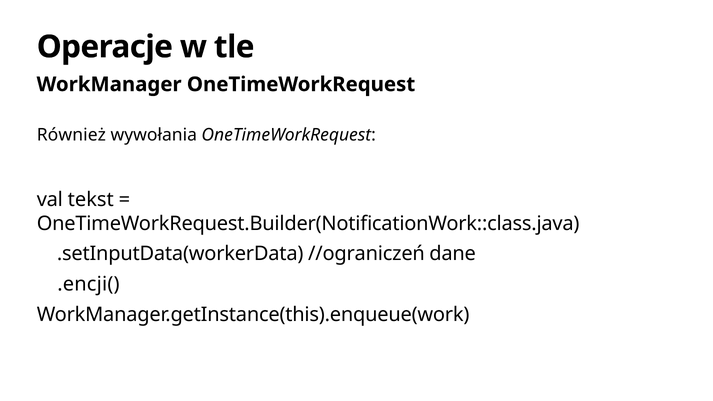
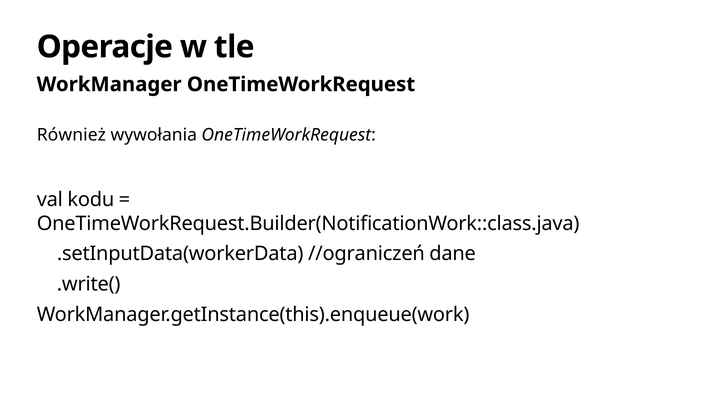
tekst: tekst -> kodu (91, 200)
.encji(: .encji( -> .write( (89, 284)
